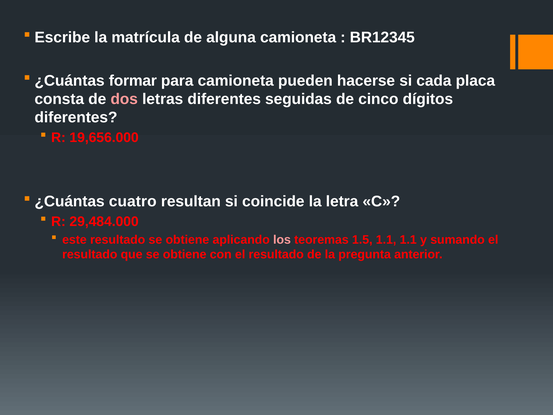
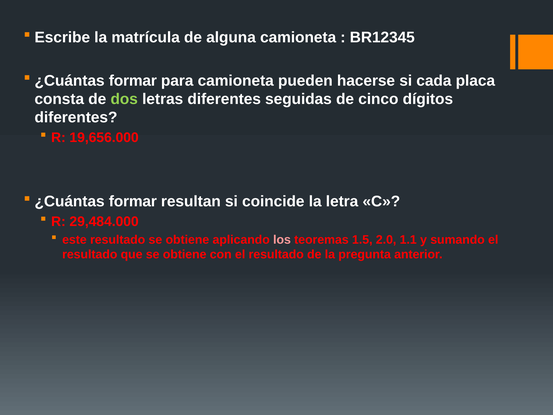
dos colour: pink -> light green (124, 99)
cuatro: cuatro -> formar (133, 201)
1.5 1.1: 1.1 -> 2.0 (386, 240)
